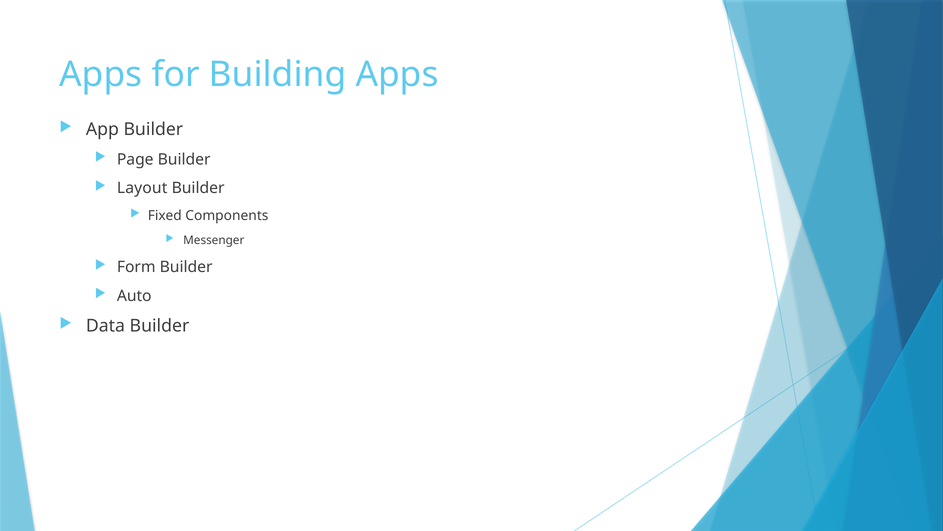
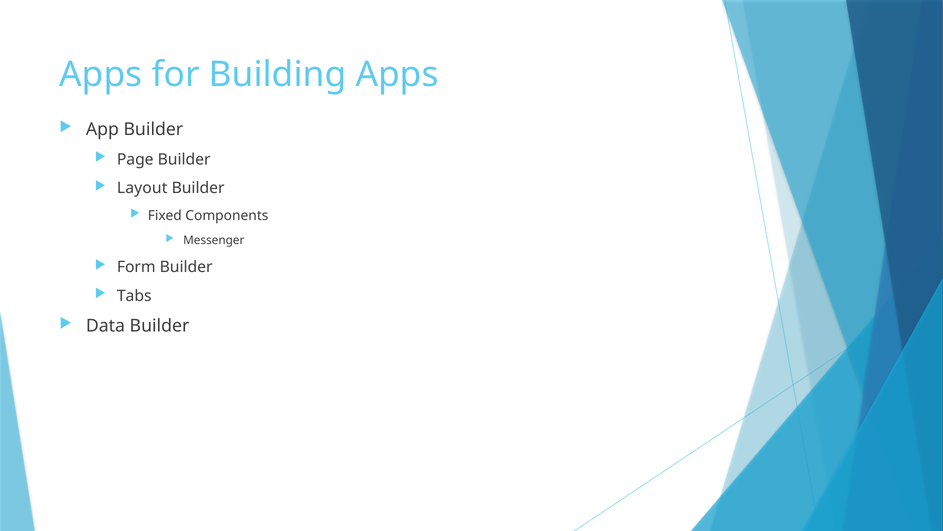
Auto: Auto -> Tabs (134, 296)
